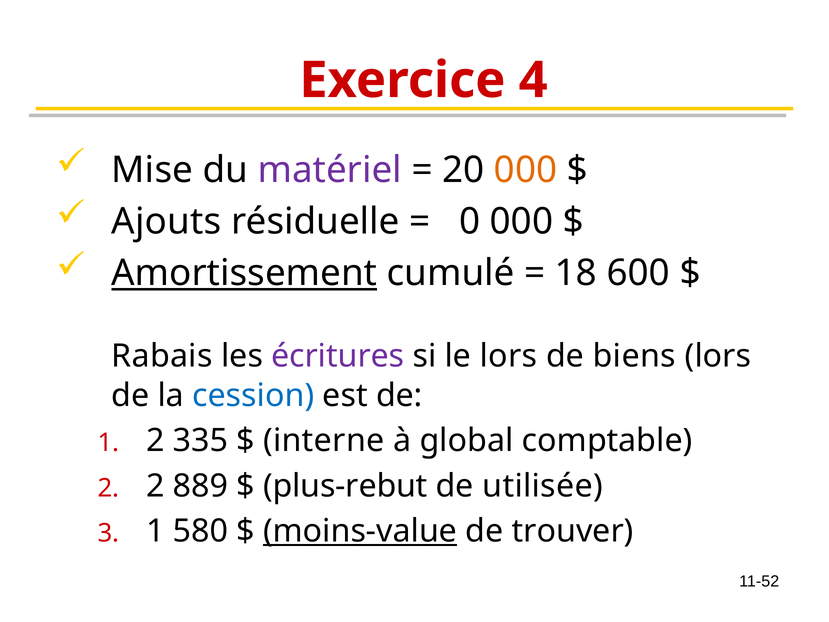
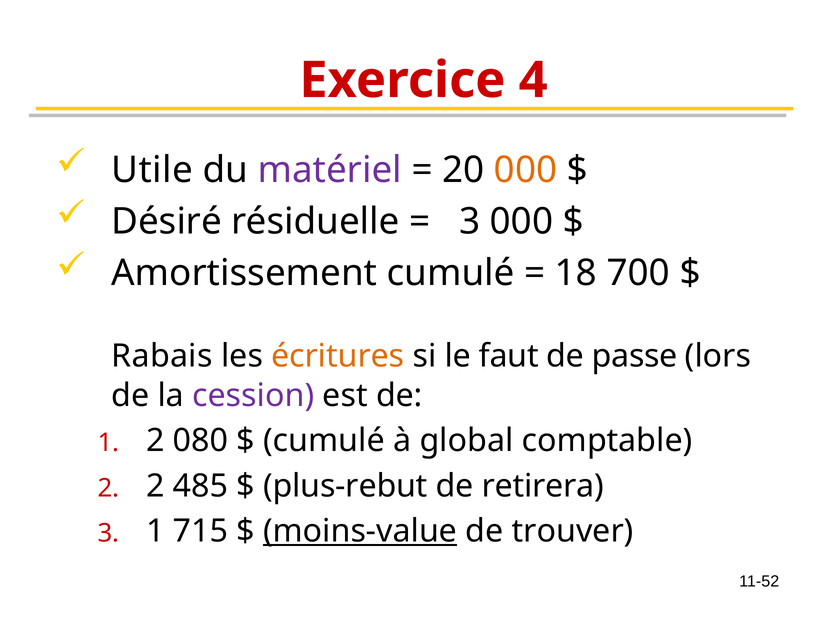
Mise: Mise -> Utile (152, 170)
Ajouts: Ajouts -> Désiré (167, 222)
0: 0 -> 3 (470, 222)
Amortissement underline: present -> none (244, 273)
600: 600 -> 700 (638, 273)
écritures colour: purple -> orange (338, 356)
le lors: lors -> faut (509, 356)
biens: biens -> passe (635, 356)
cession colour: blue -> purple (253, 395)
335: 335 -> 080 (200, 441)
interne: interne -> cumulé (324, 441)
889: 889 -> 485 (200, 486)
utilisée: utilisée -> retirera (543, 486)
580: 580 -> 715 (200, 531)
